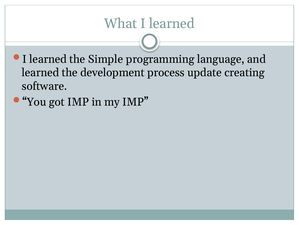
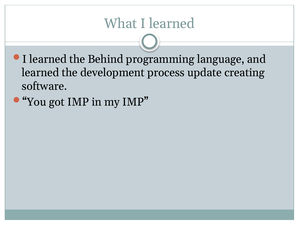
Simple: Simple -> Behind (106, 59)
